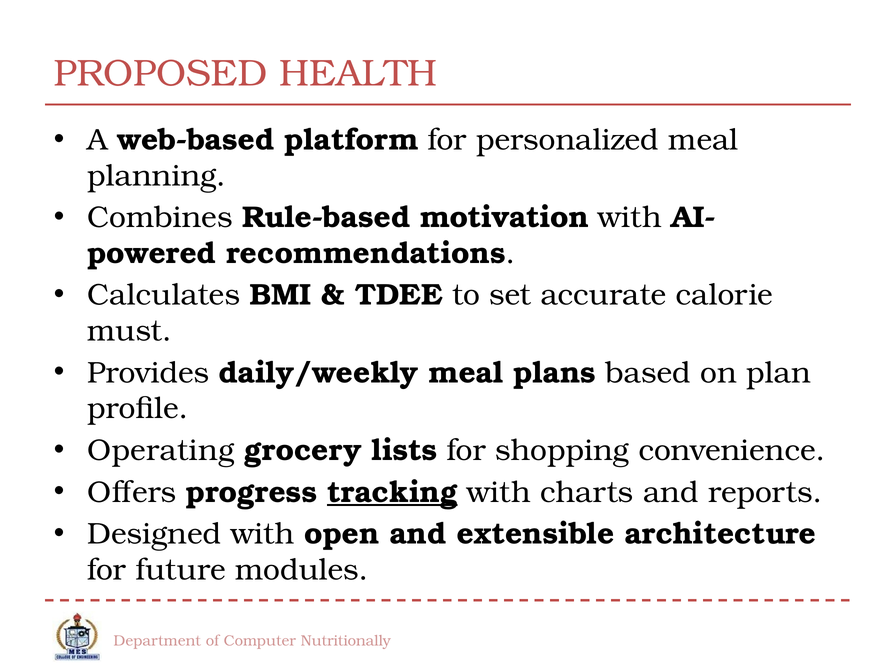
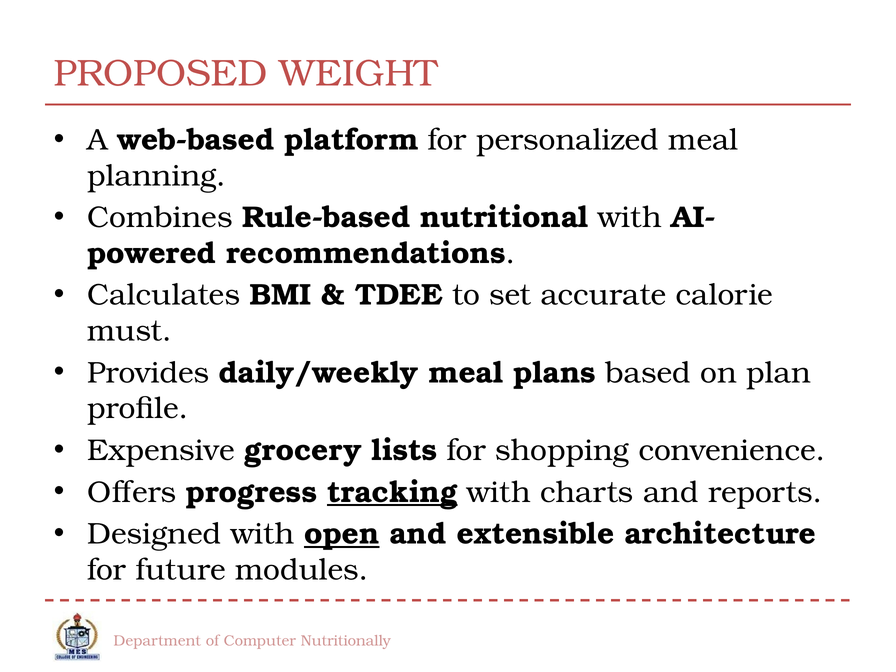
HEALTH: HEALTH -> WEIGHT (358, 74)
motivation: motivation -> nutritional (504, 217)
Operating: Operating -> Expensive (161, 450)
open underline: none -> present (342, 534)
